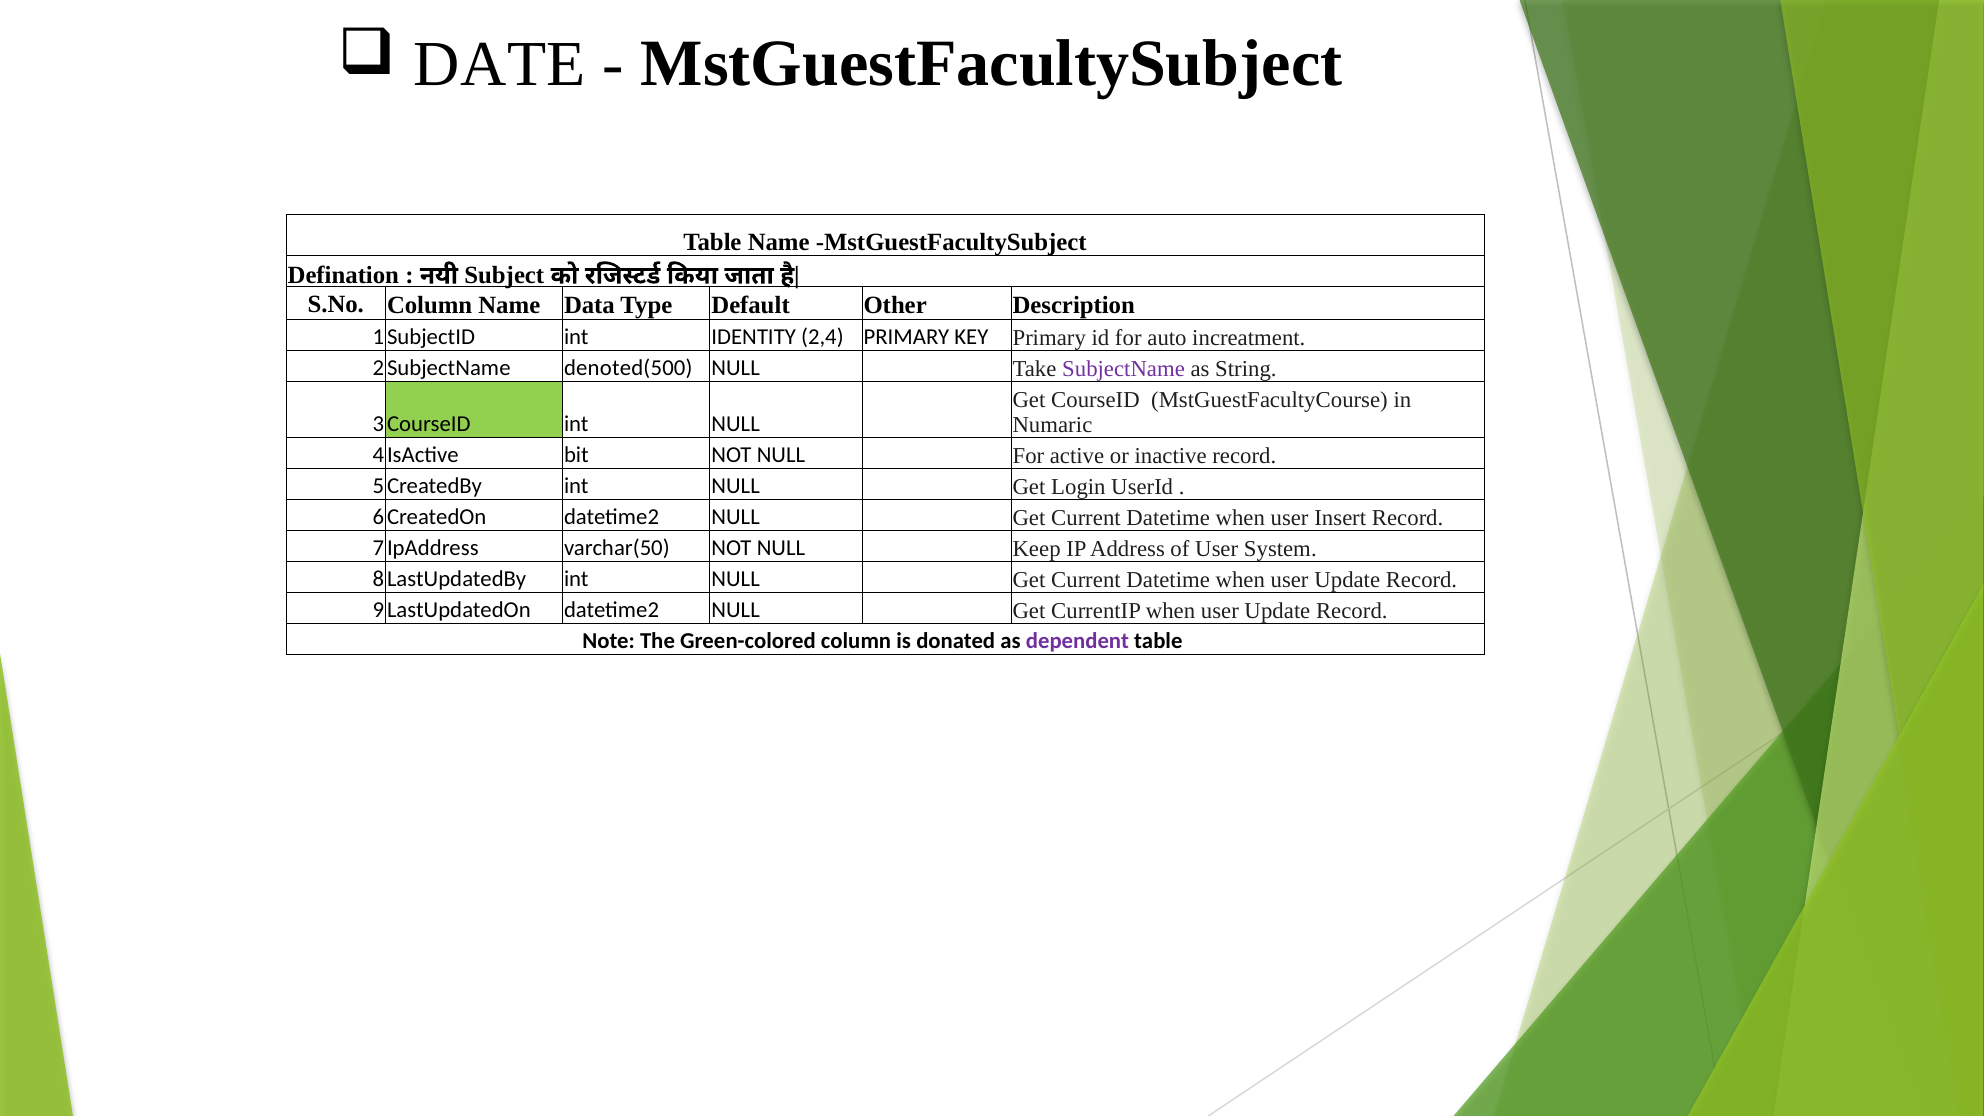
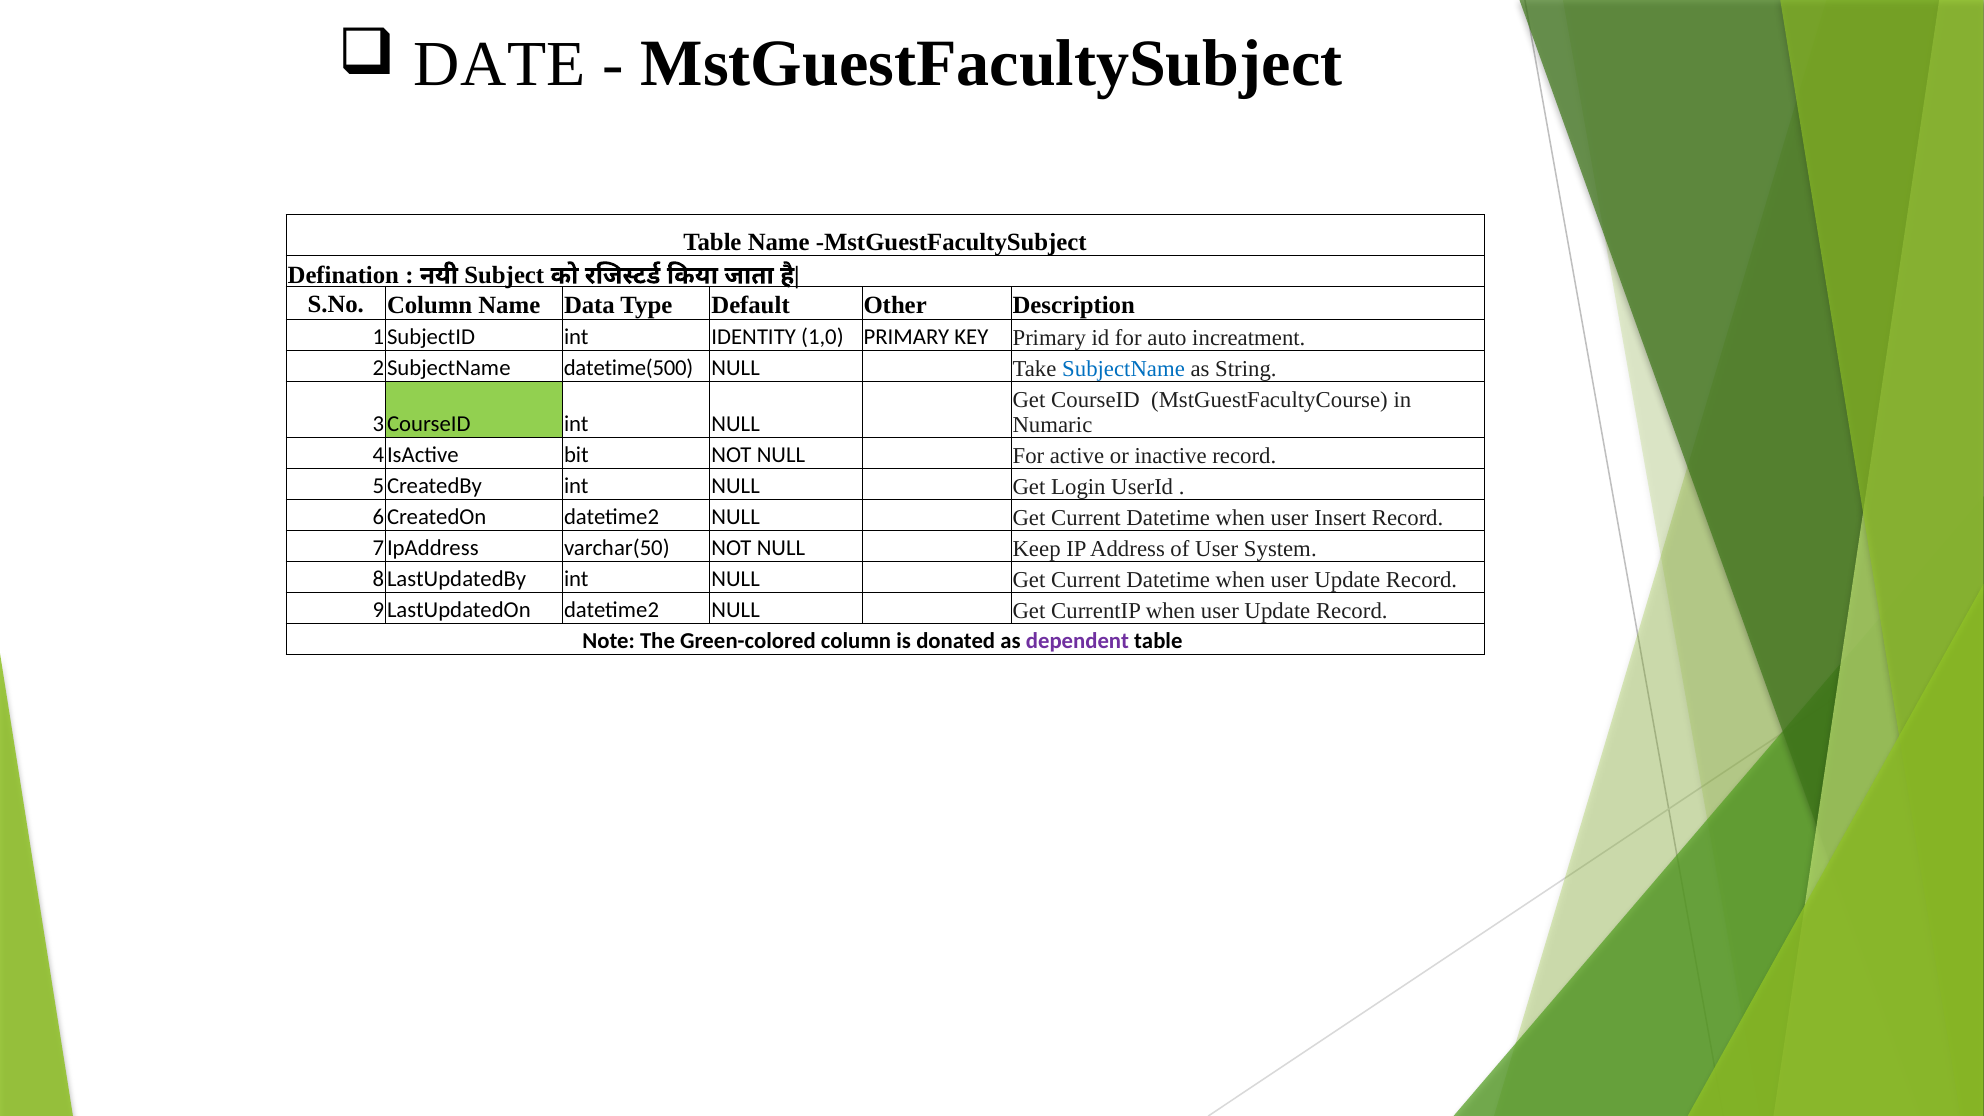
2,4: 2,4 -> 1,0 (822, 337)
denoted(500: denoted(500 -> datetime(500 (629, 368)
SubjectName colour: purple -> blue (1124, 369)
